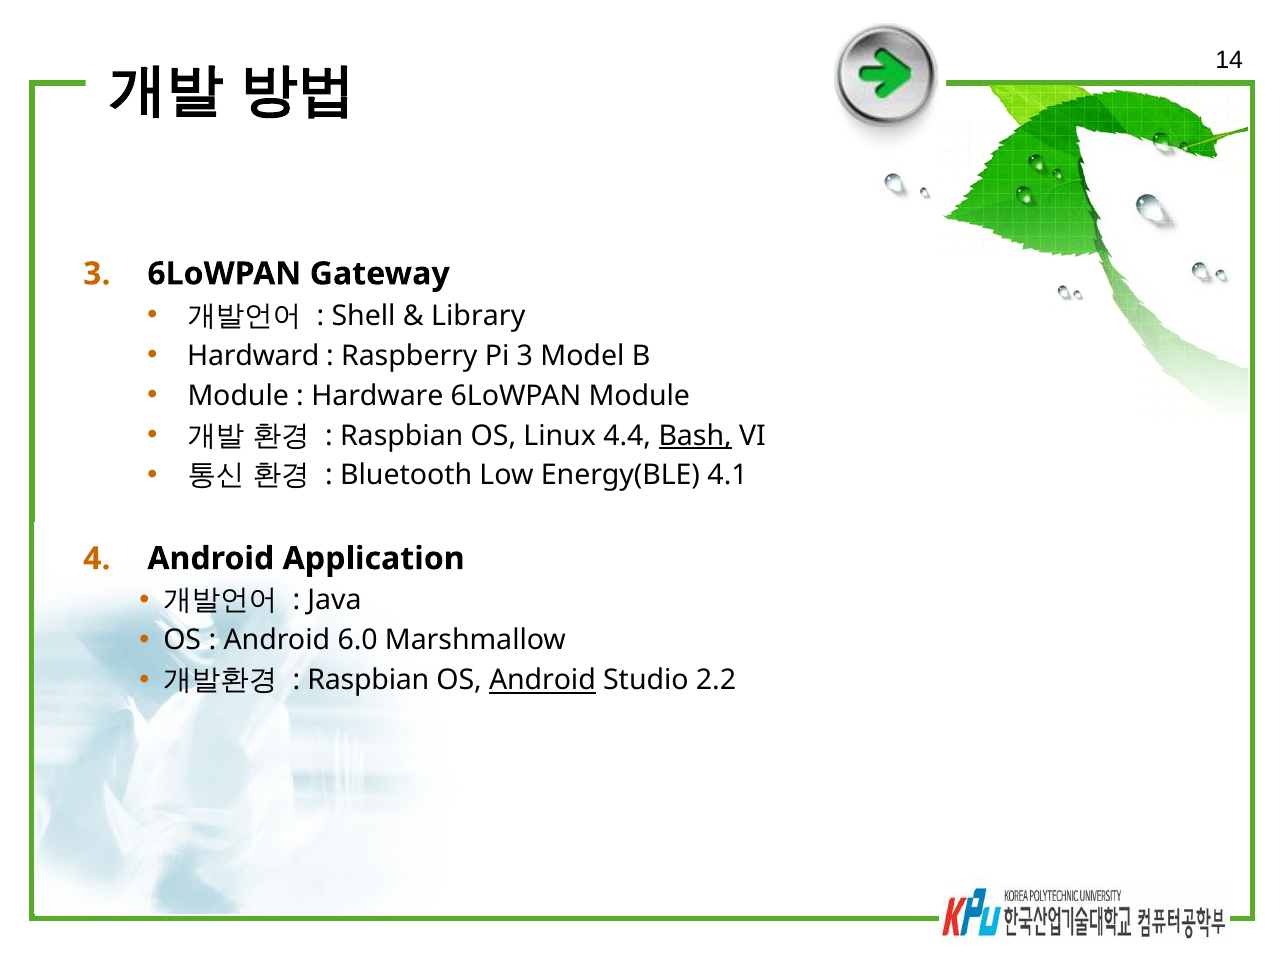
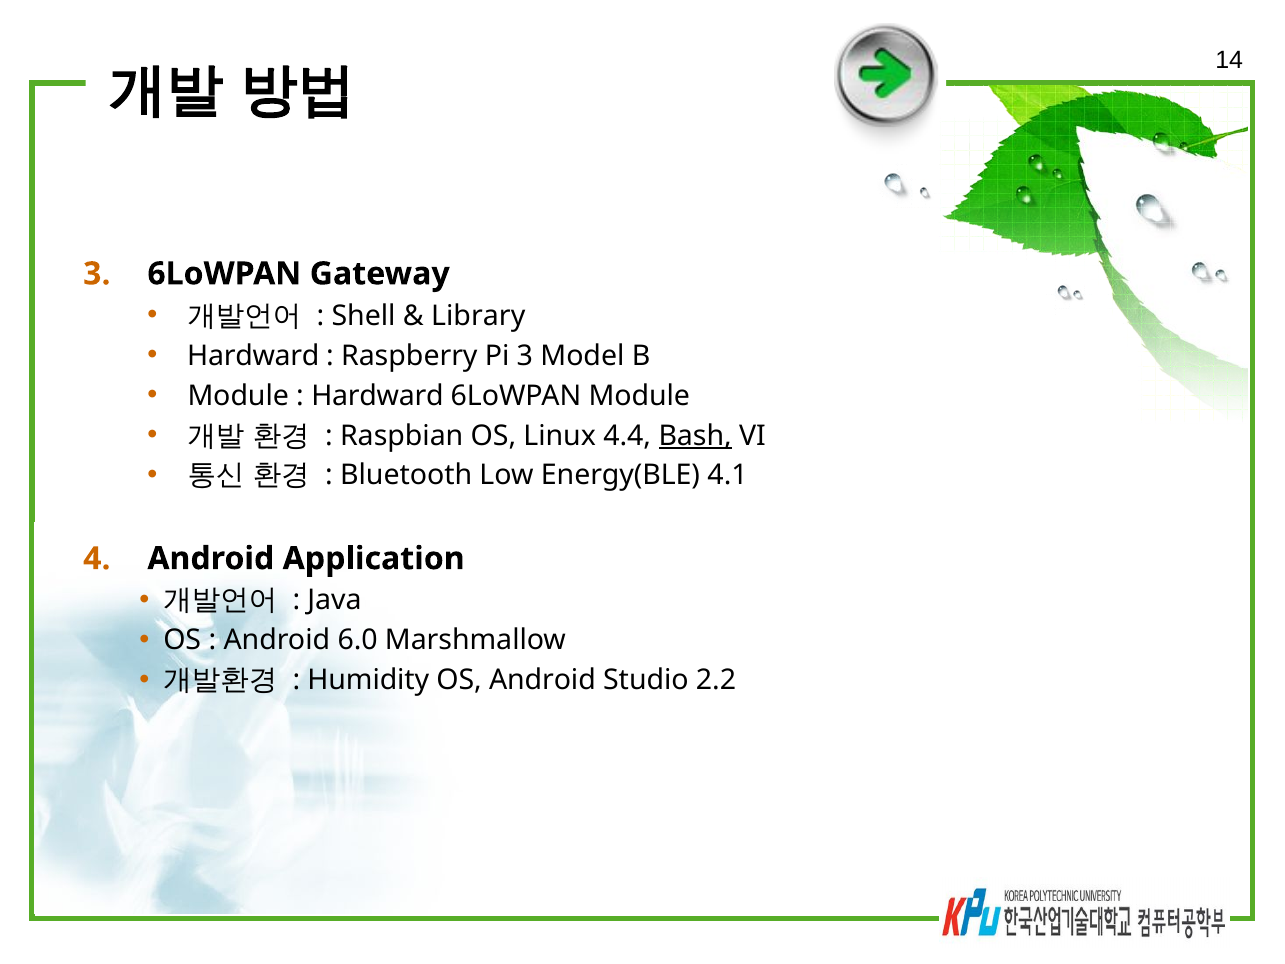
Hardware: Hardware -> Hardward (377, 396)
Raspbian: Raspbian -> Humidity (368, 680)
Android underline: present -> none (542, 680)
